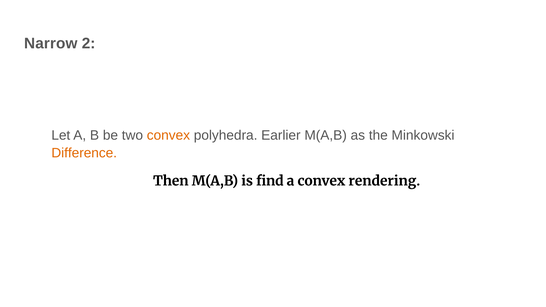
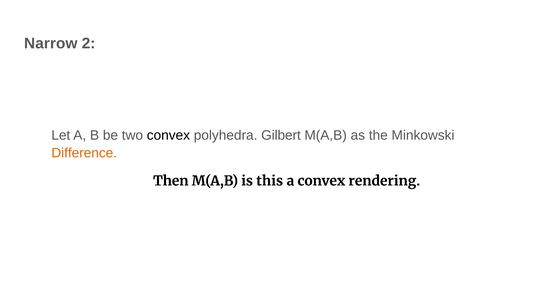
convex colour: orange -> black (168, 135)
Earlier: Earlier -> Gilbert (281, 135)
find: find -> this (270, 181)
